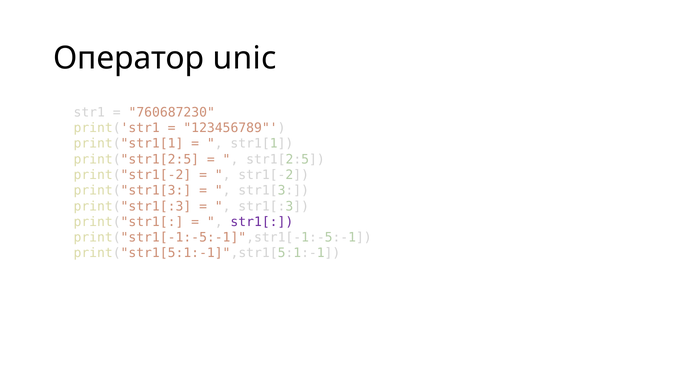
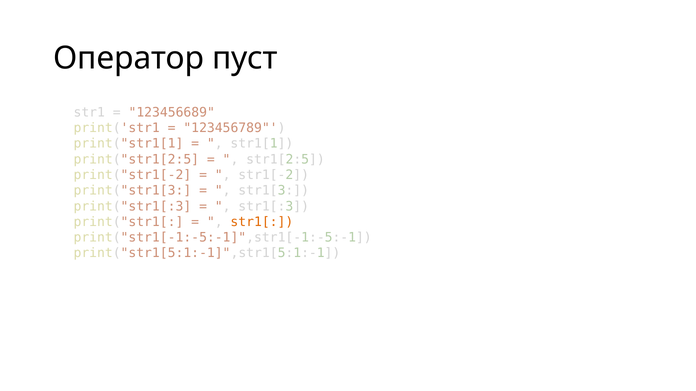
unic: unic -> пуст (245, 58)
760687230: 760687230 -> 123456689 (172, 113)
str1[ colour: purple -> orange (262, 222)
